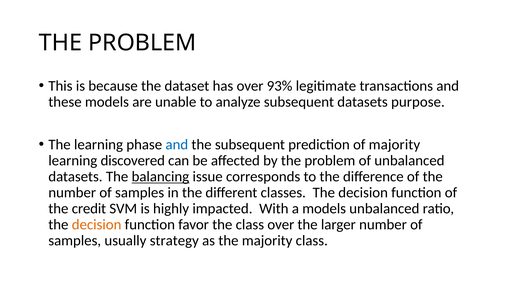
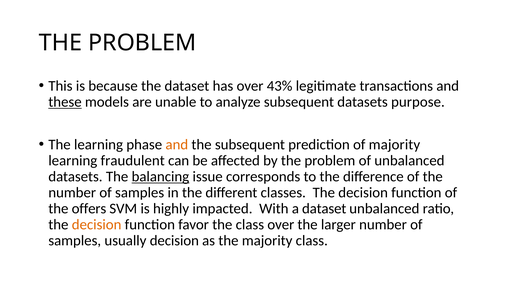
93%: 93% -> 43% (280, 86)
these underline: none -> present (65, 102)
and colour: blue -> orange (177, 145)
discovered: discovered -> fraudulent (133, 161)
credit: credit -> offers (89, 209)
a models: models -> dataset (324, 209)
usually strategy: strategy -> decision (174, 241)
